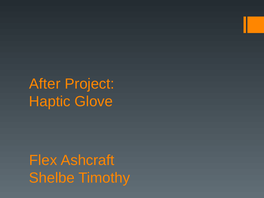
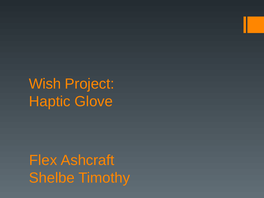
After: After -> Wish (45, 84)
